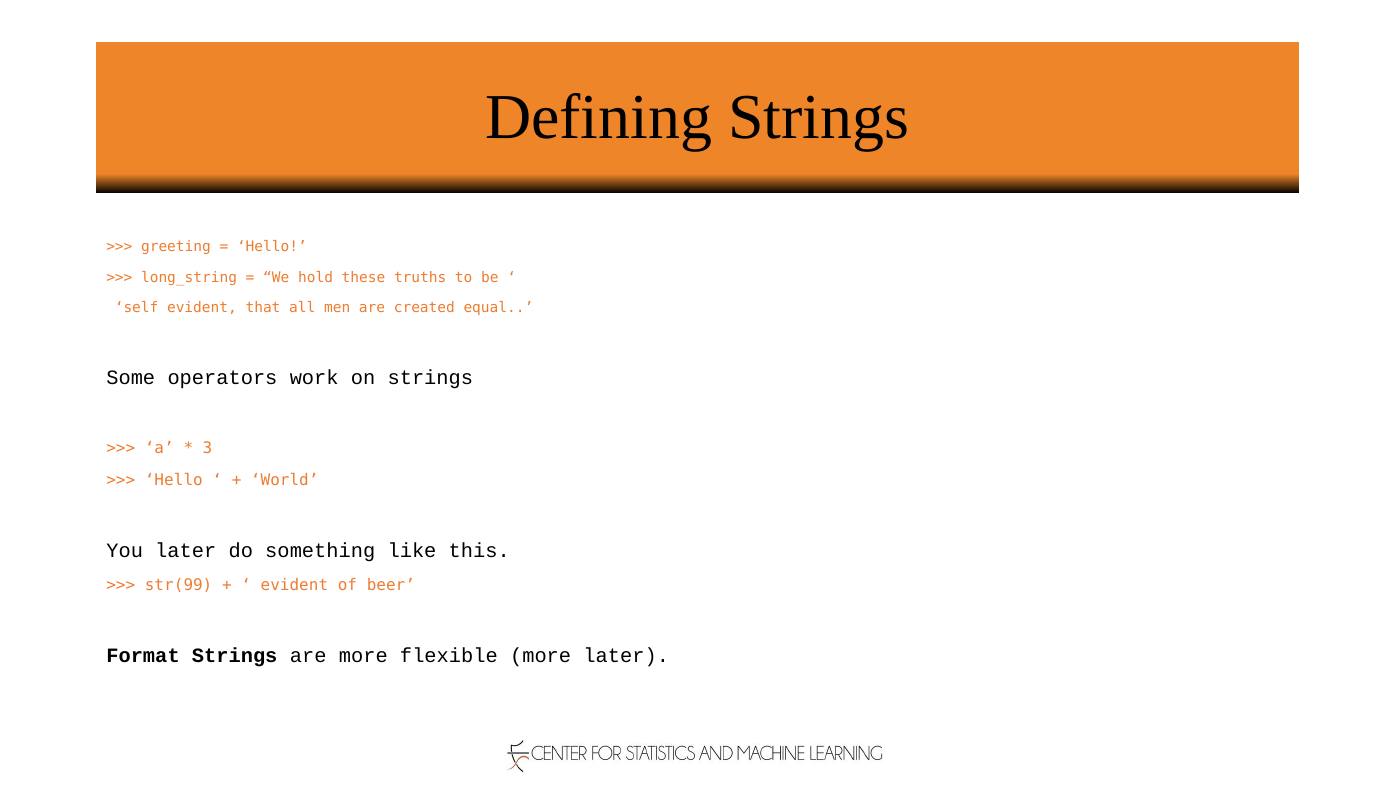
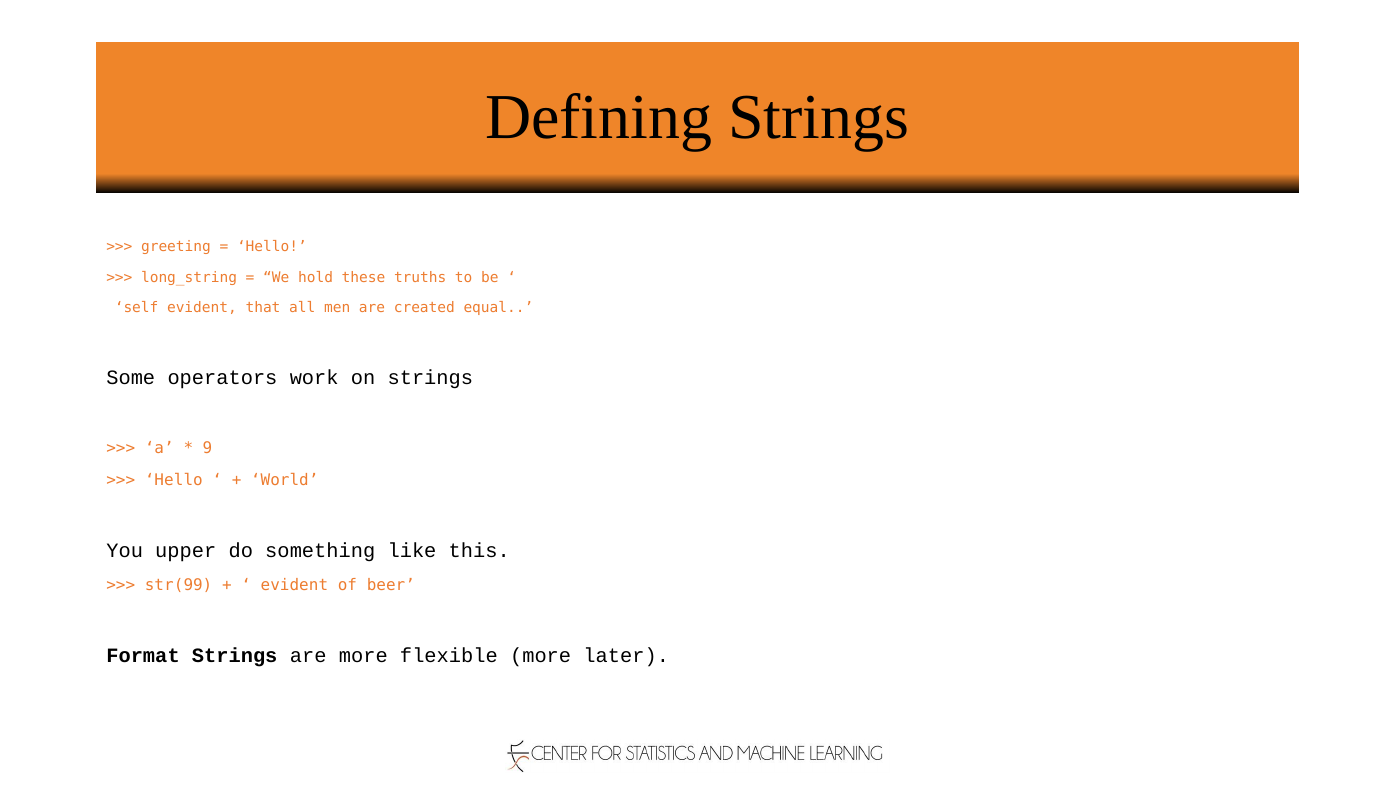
3: 3 -> 9 (208, 448)
You later: later -> upper (186, 550)
